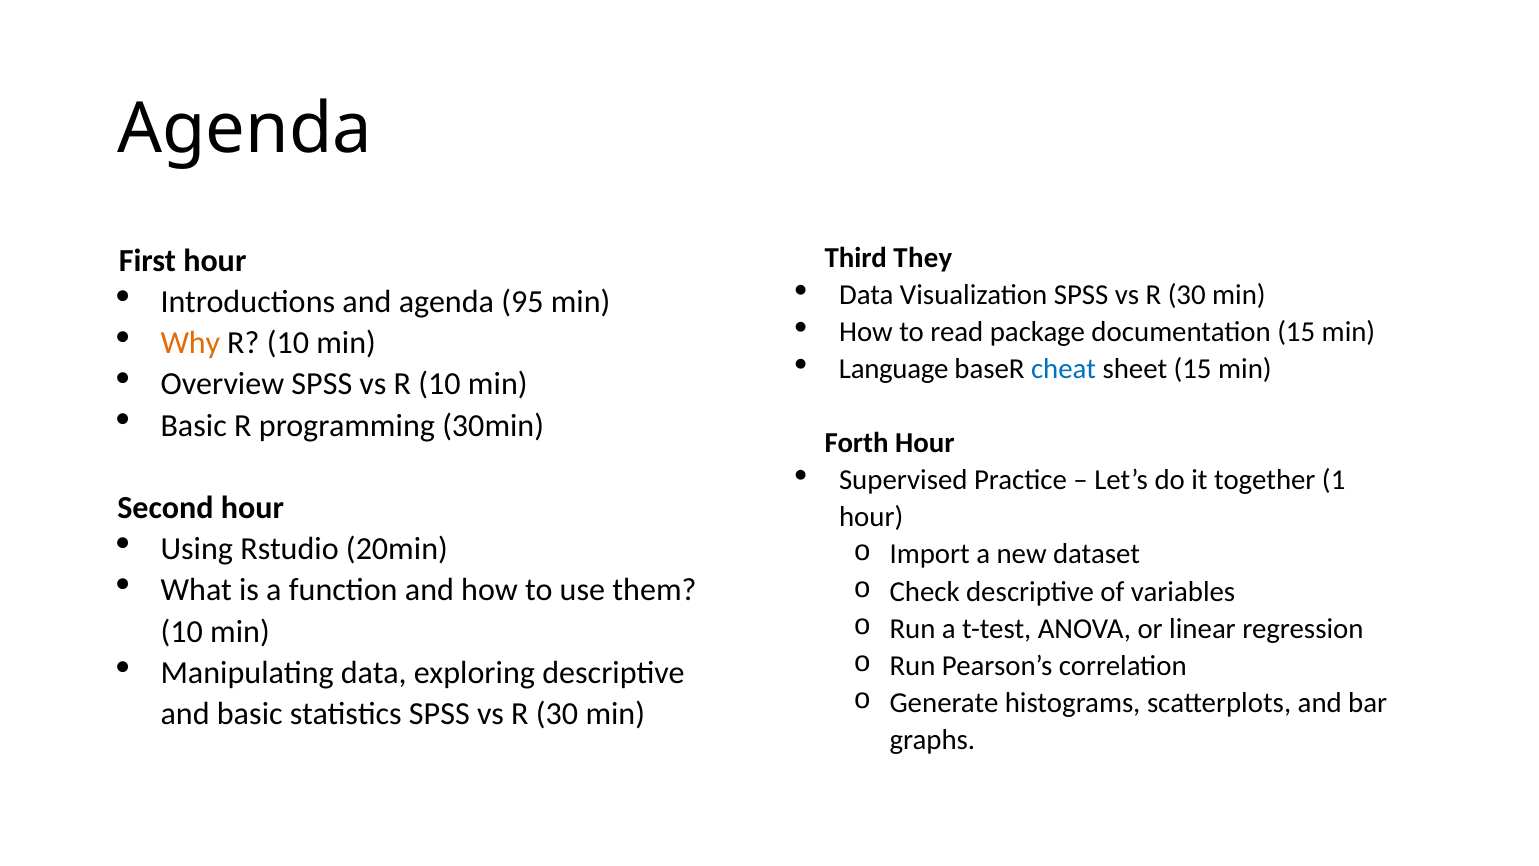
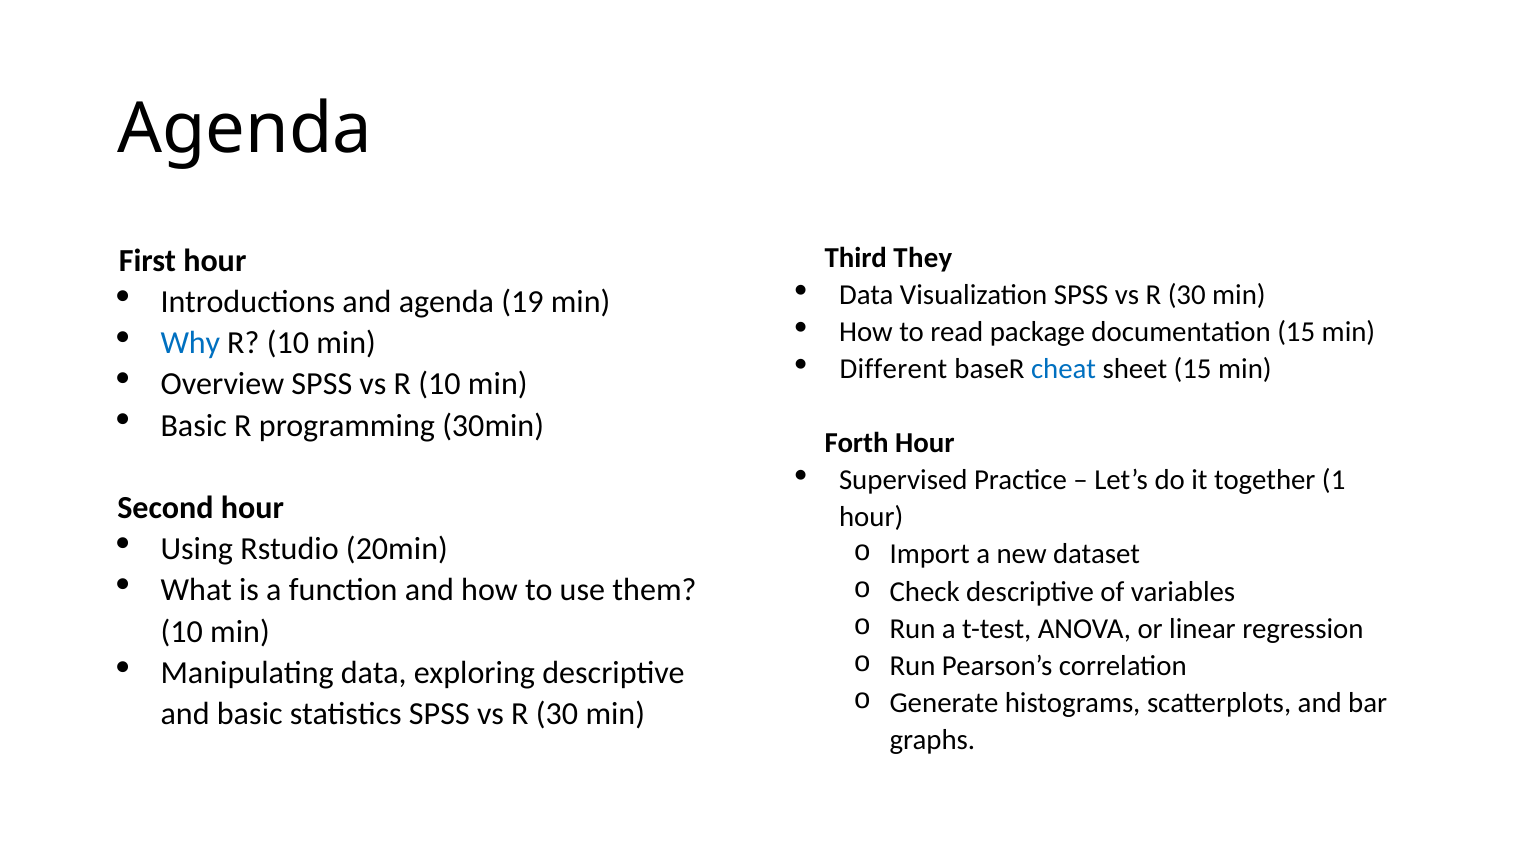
95: 95 -> 19 (522, 302)
Why colour: orange -> blue (190, 343)
Language: Language -> Different (893, 369)
